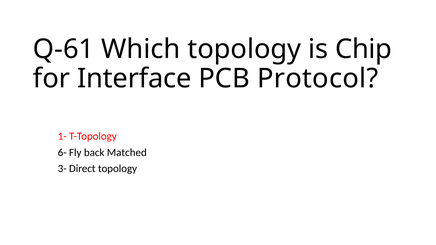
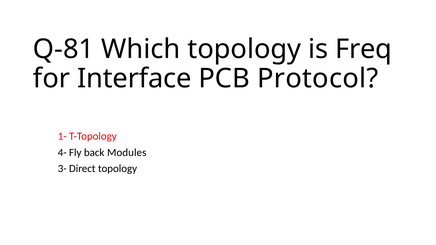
Q-61: Q-61 -> Q-81 (64, 49)
Chip: Chip -> Freq (364, 49)
6-: 6- -> 4- (62, 153)
Matched: Matched -> Modules (127, 153)
